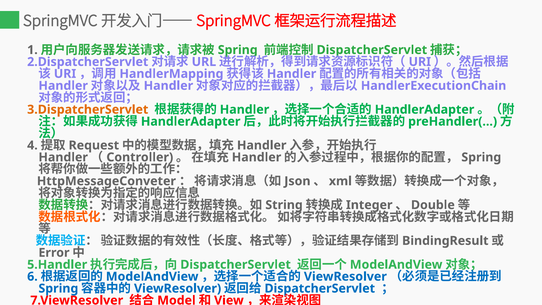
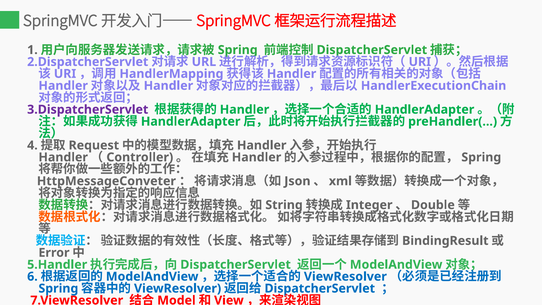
3.DispatcherServlet colour: orange -> purple (88, 110)
